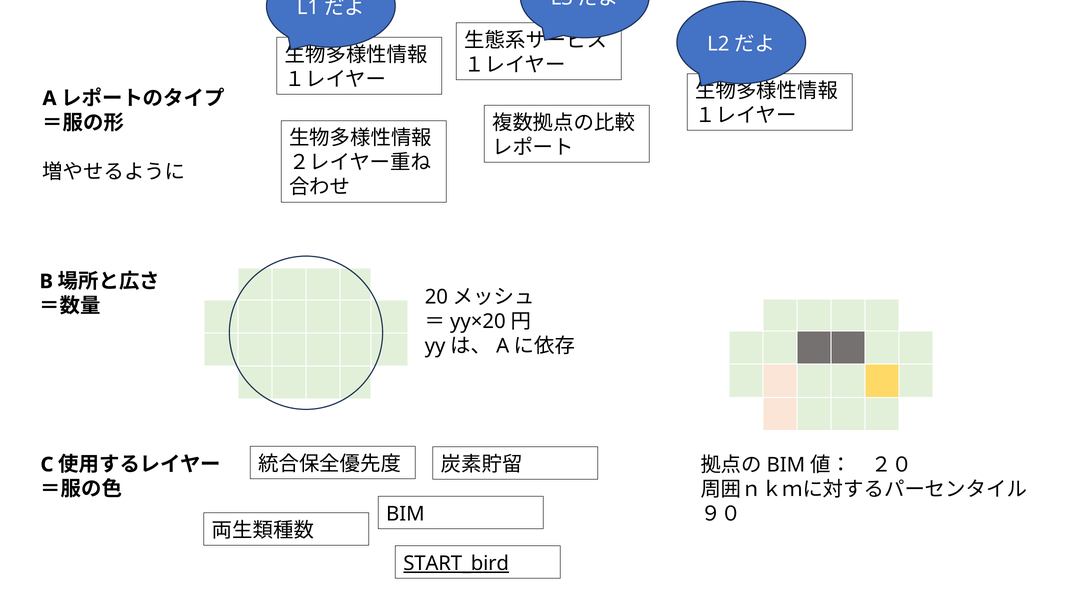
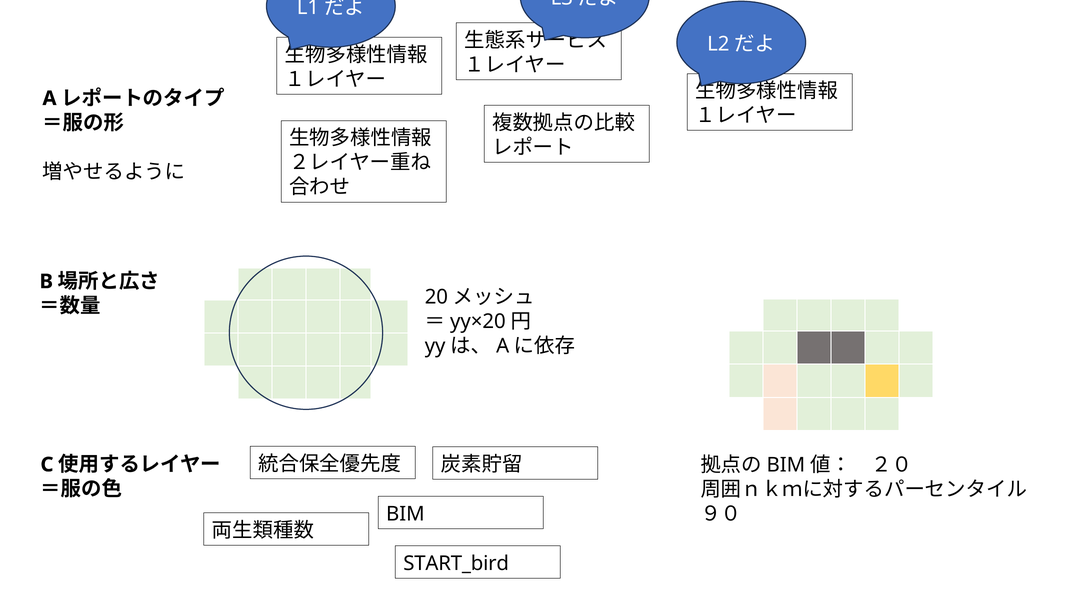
START_bird underline: present -> none (456, 564)
